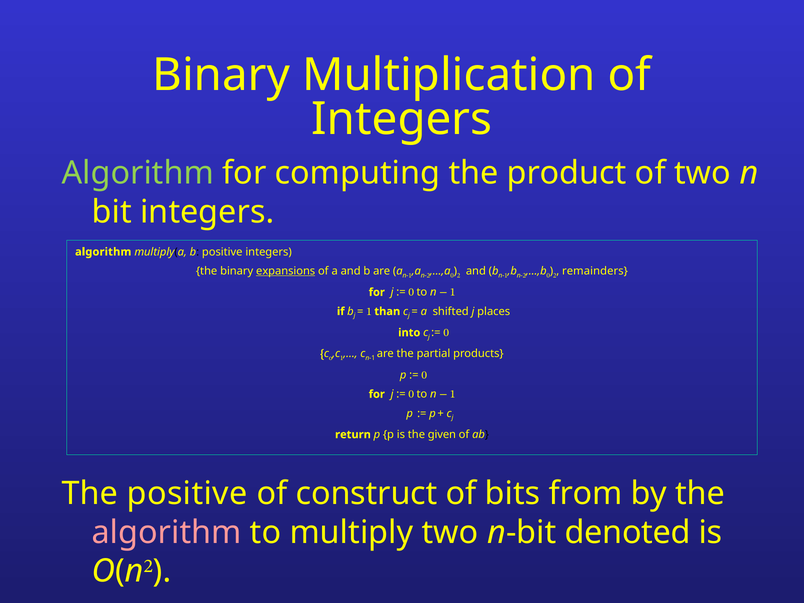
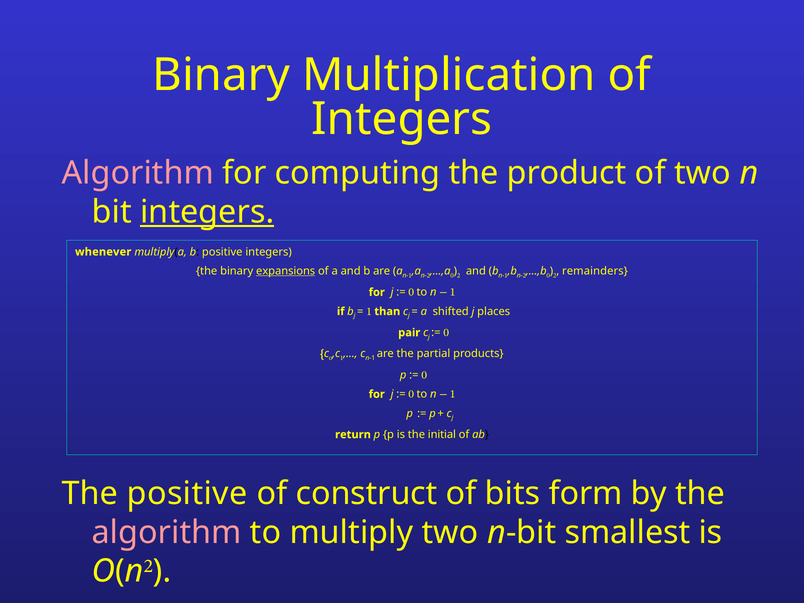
Algorithm colour: light green -> pink (138, 173)
integers underline: none -> present (207, 212)
algorithm: algorithm -> whenever (103, 252)
into: into -> pair (409, 333)
given: given -> initial (442, 435)
from: from -> form (586, 493)
denoted: denoted -> smallest (628, 532)
